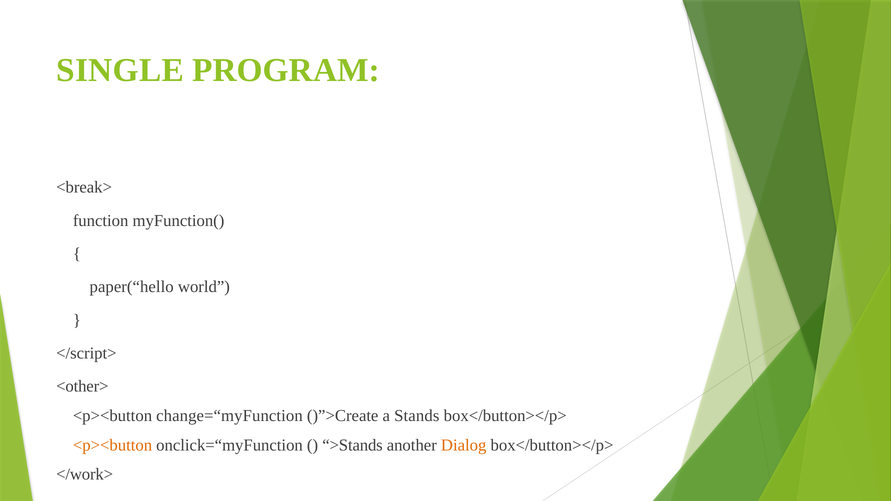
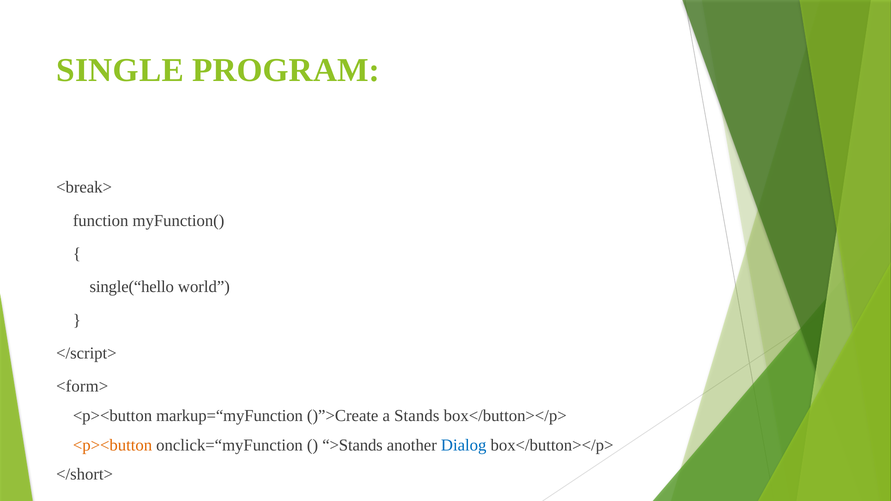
paper(“hello: paper(“hello -> single(“hello (132, 287)
<other>: <other> -> <form> (82, 387)
change=“myFunction: change=“myFunction -> markup=“myFunction (230, 416)
Dialog colour: orange -> blue (464, 445)
</work>: </work> -> </short> (85, 475)
